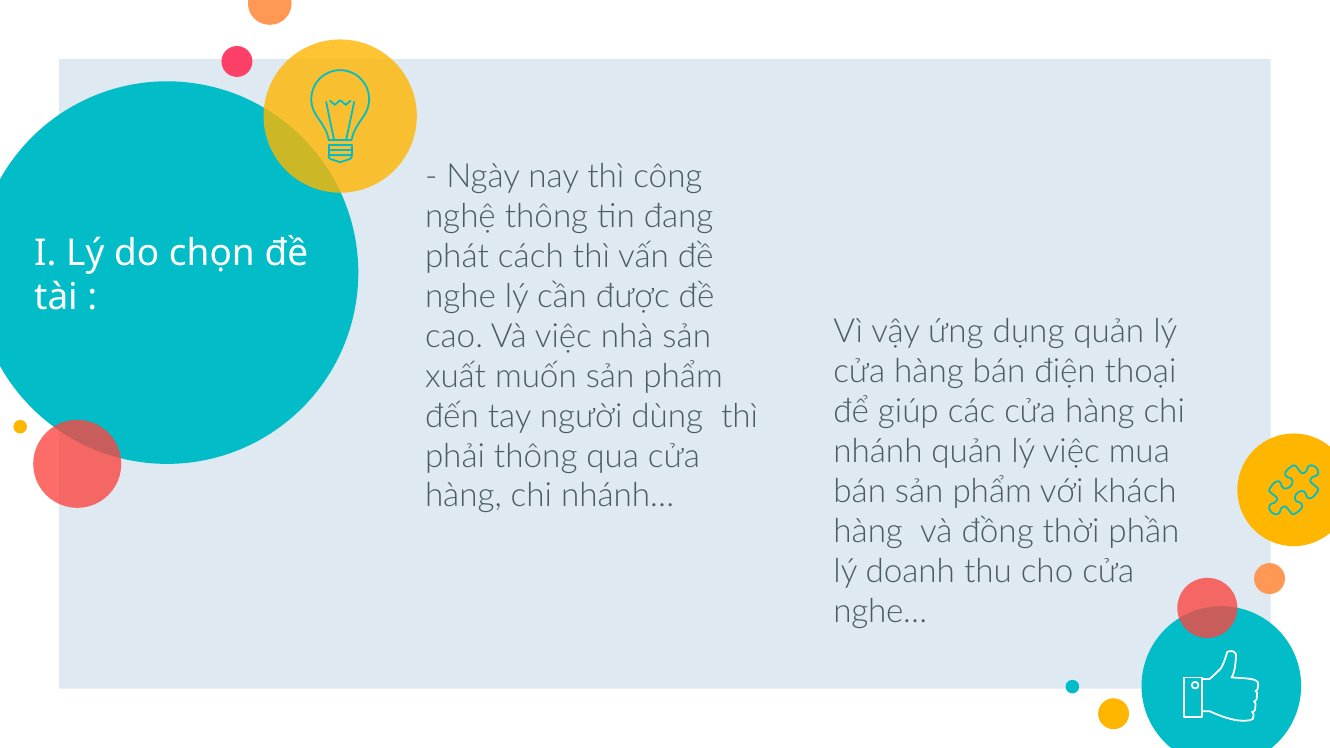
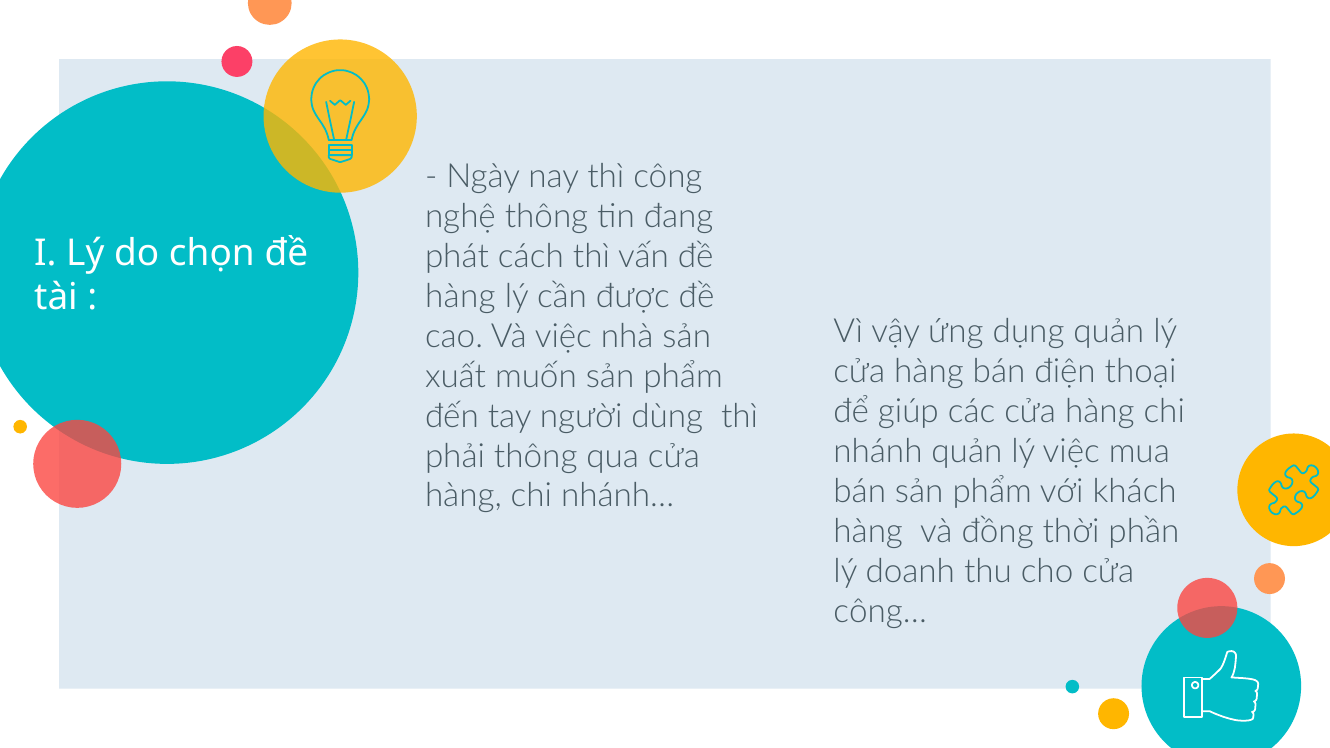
nghe: nghe -> hàng (460, 297)
nghe…: nghe… -> công… (880, 611)
